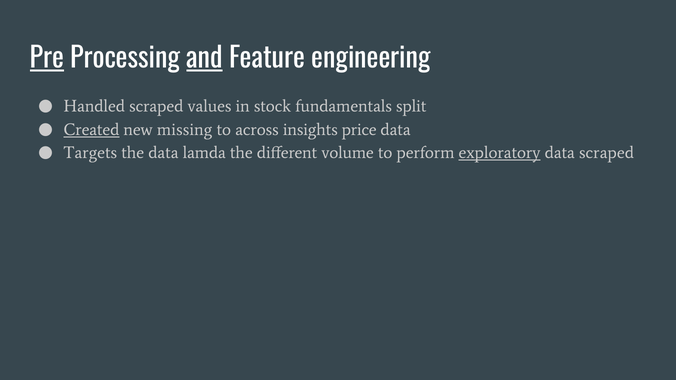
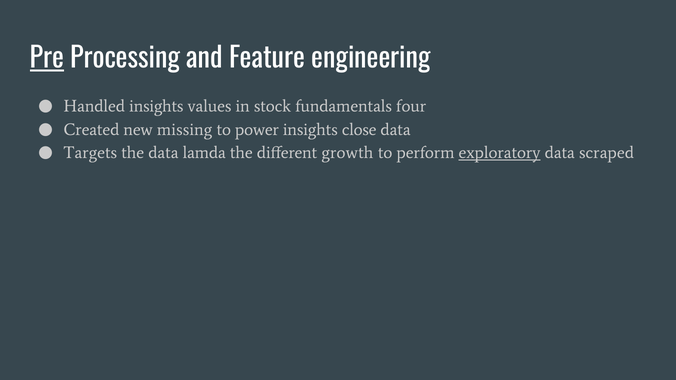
and underline: present -> none (205, 59)
Handled scraped: scraped -> insights (156, 106)
split: split -> four (411, 106)
Created underline: present -> none (91, 130)
across: across -> power (257, 130)
price: price -> close (359, 130)
volume: volume -> growth (347, 153)
